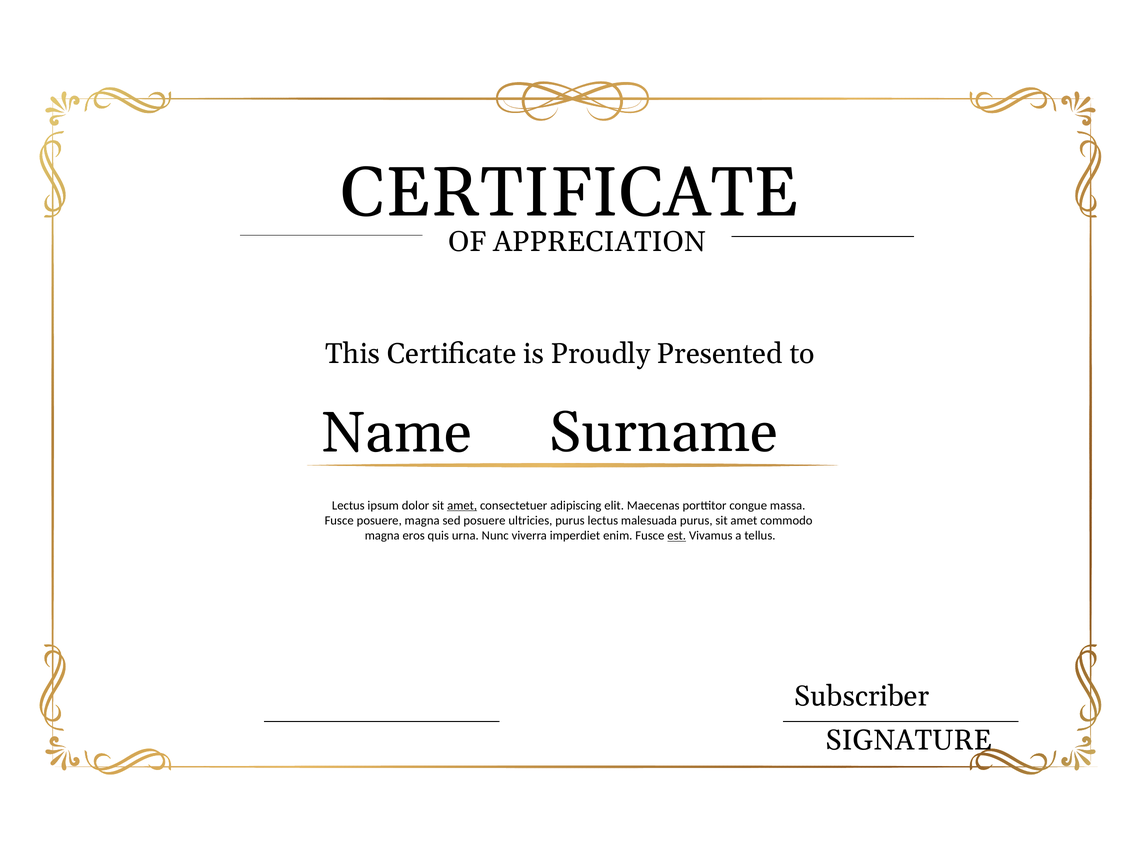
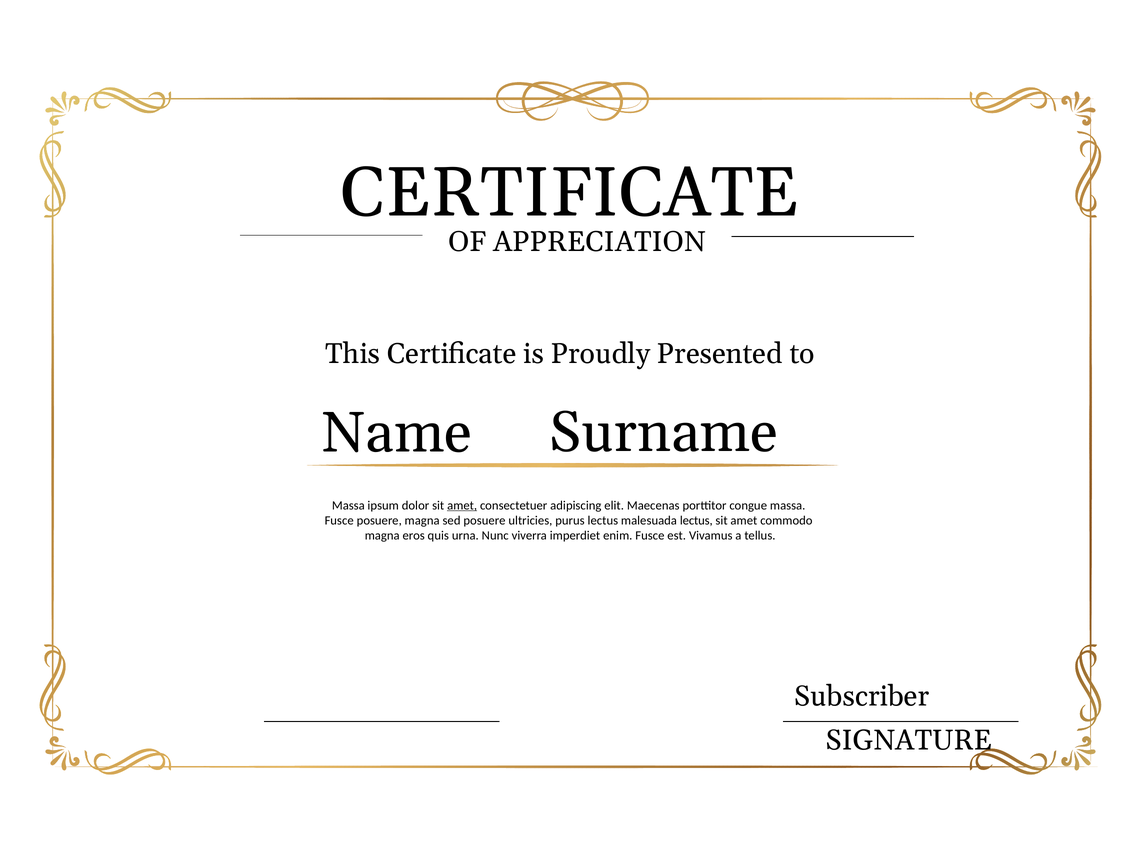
Lectus: Lectus -> Massa (348, 505)
malesuada purus: purus -> lectus (696, 520)
est underline: present -> none (677, 536)
